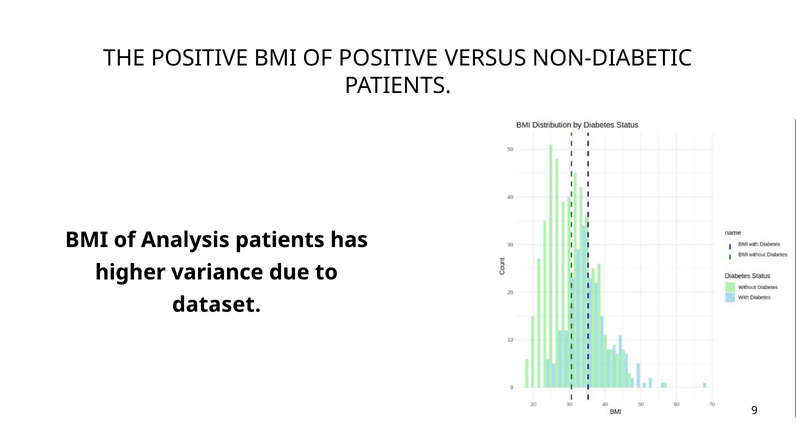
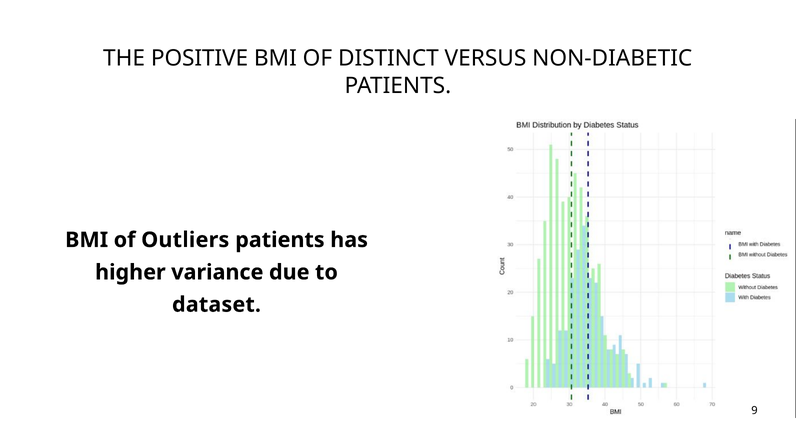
OF POSITIVE: POSITIVE -> DISTINCT (388, 58)
Analysis: Analysis -> Outliers (185, 240)
